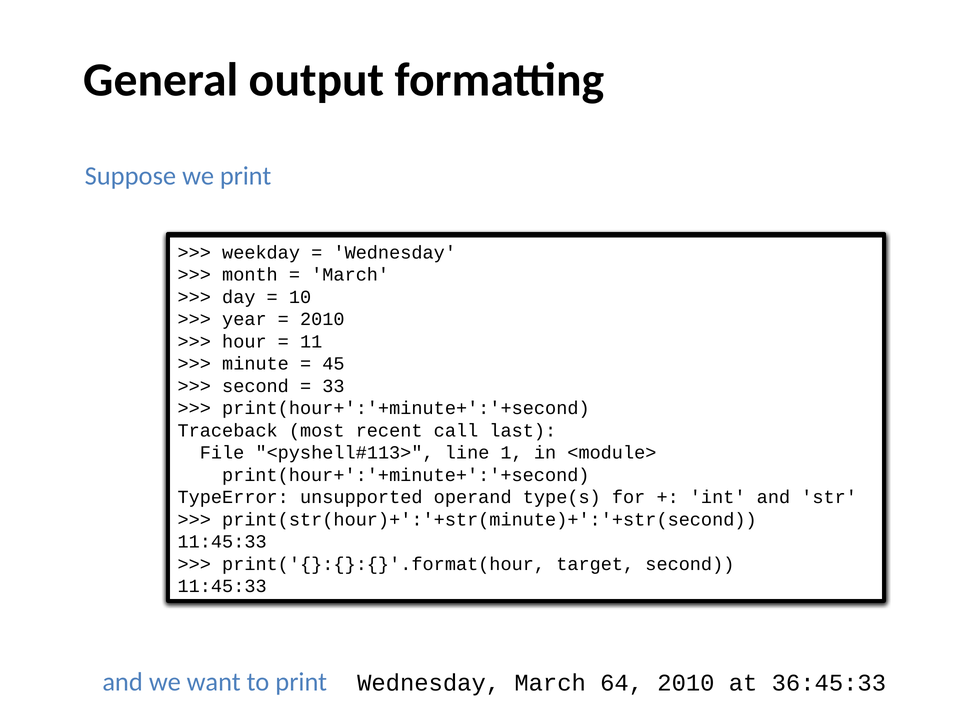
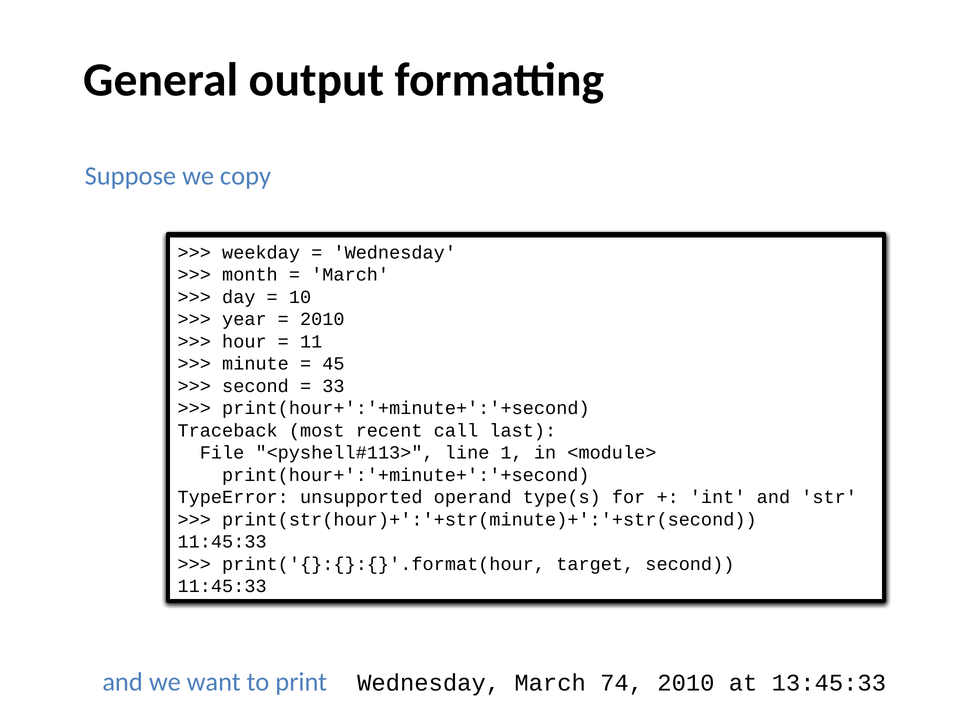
we print: print -> copy (246, 176)
64: 64 -> 74 (622, 682)
36:45:33: 36:45:33 -> 13:45:33 (829, 682)
